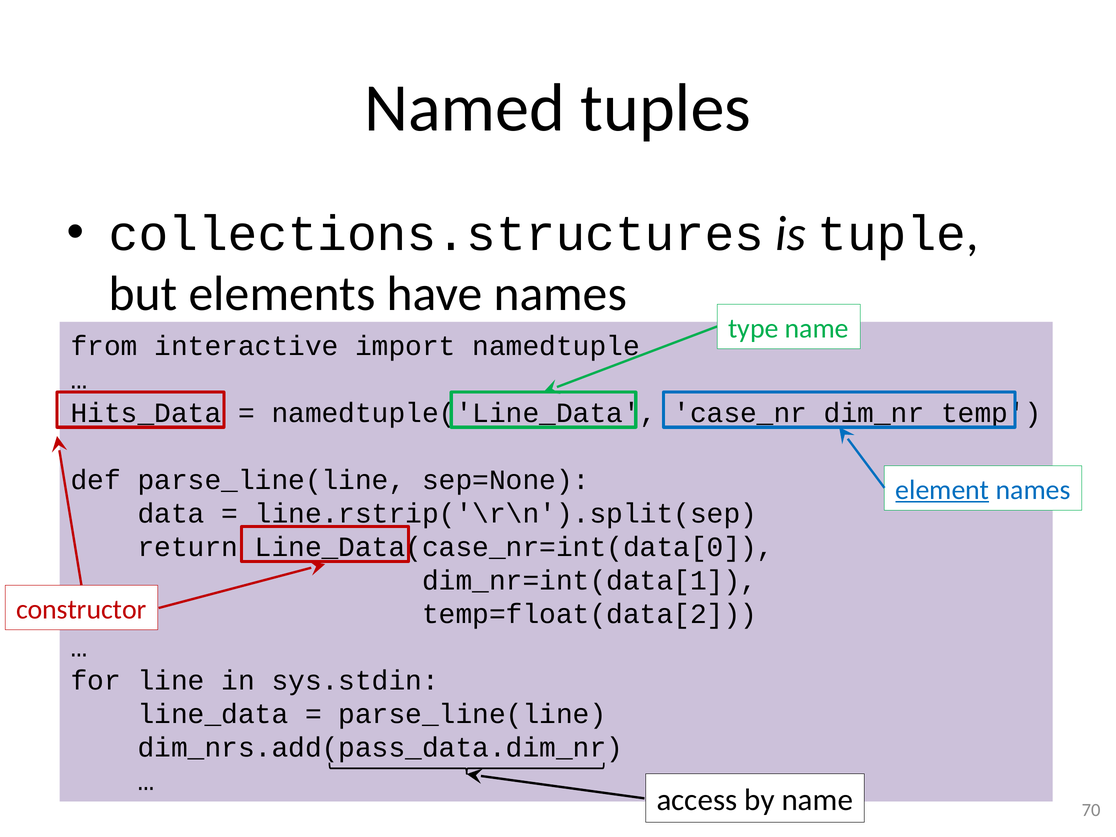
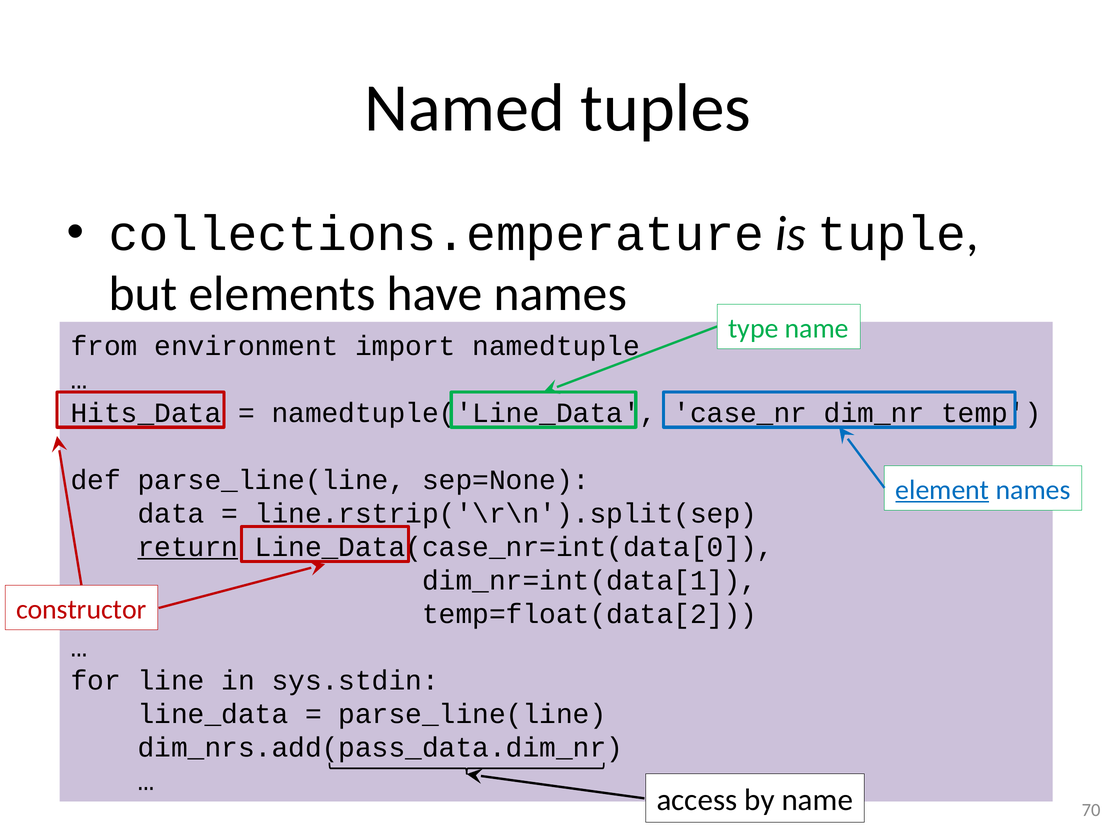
collections.structures: collections.structures -> collections.emperature (436, 234)
interactive: interactive -> environment (246, 346)
return underline: none -> present (188, 547)
